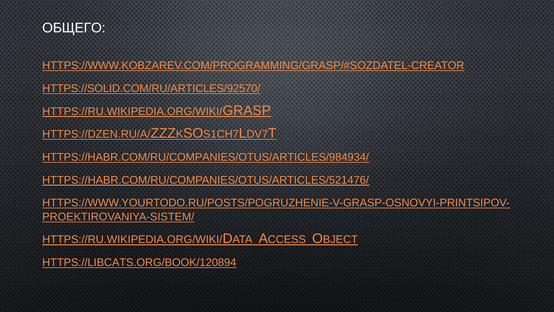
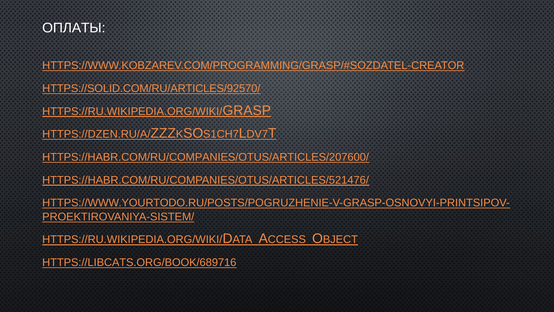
ОБЩЕГО: ОБЩЕГО -> ОПЛАТЫ (74, 28)
HTTPS://HABR.COM/RU/COMPANIES/OTUS/ARTICLES/984934/: HTTPS://HABR.COM/RU/COMPANIES/OTUS/ARTICLES/984934/ -> HTTPS://HABR.COM/RU/COMPANIES/OTUS/ARTICLES/207600/ (206, 157)
HTTPS://LIBCATS.ORG/BOOK/120894: HTTPS://LIBCATS.ORG/BOOK/120894 -> HTTPS://LIBCATS.ORG/BOOK/689716 (139, 262)
